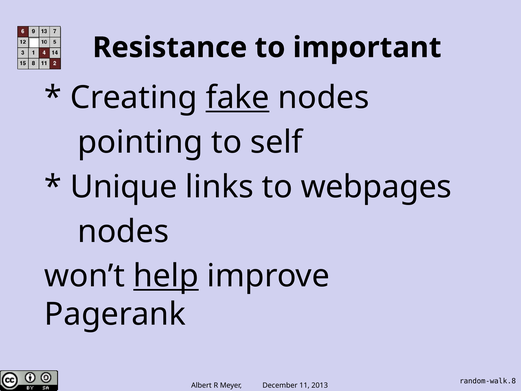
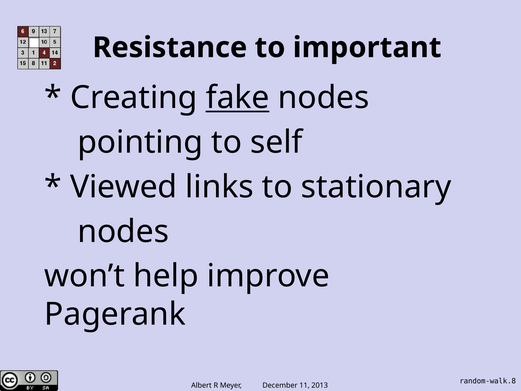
Unique: Unique -> Viewed (124, 187)
webpages: webpages -> stationary (376, 187)
help underline: present -> none (166, 276)
